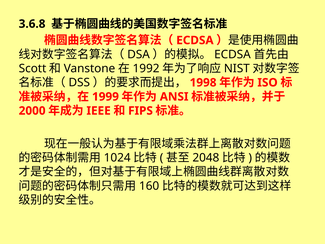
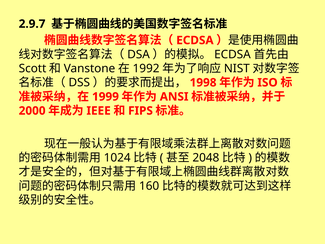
3.6.8: 3.6.8 -> 2.9.7 (32, 24)
